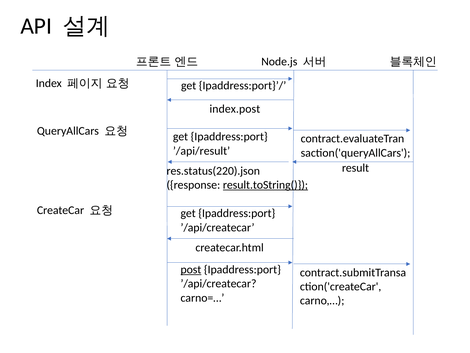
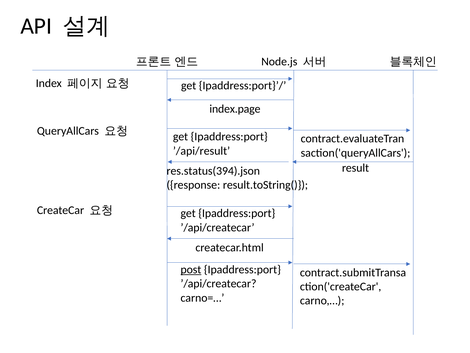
index.post: index.post -> index.page (235, 109)
res.status(220).json: res.status(220).json -> res.status(394).json (213, 171)
result.toString( underline: present -> none (265, 185)
